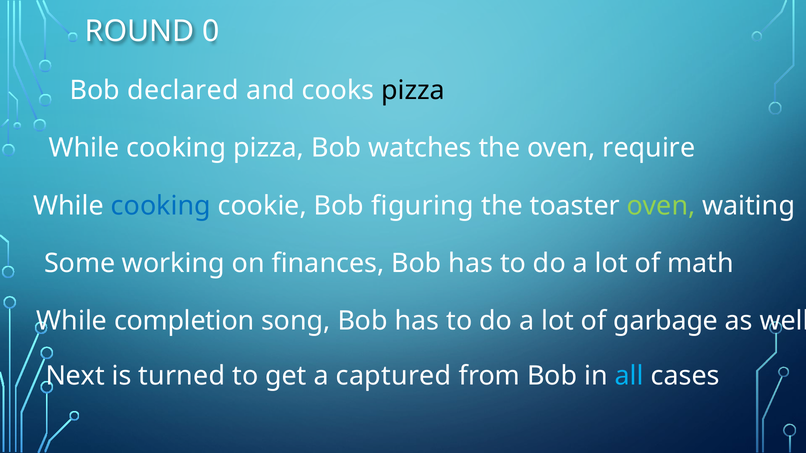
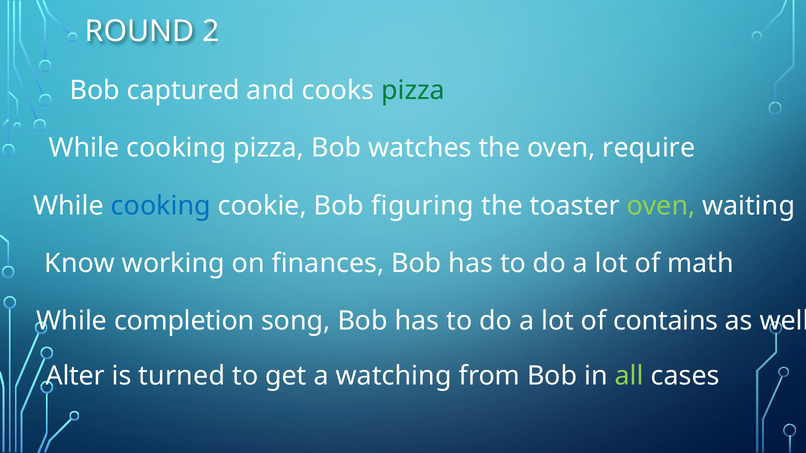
0: 0 -> 2 (211, 31)
declared: declared -> captured (183, 90)
pizza colour: black -> green (413, 90)
Some: Some -> Know (80, 264)
garbage: garbage -> contains (666, 321)
Next: Next -> Alter (75, 376)
captured: captured -> watching (394, 376)
all colour: light blue -> light green (629, 376)
